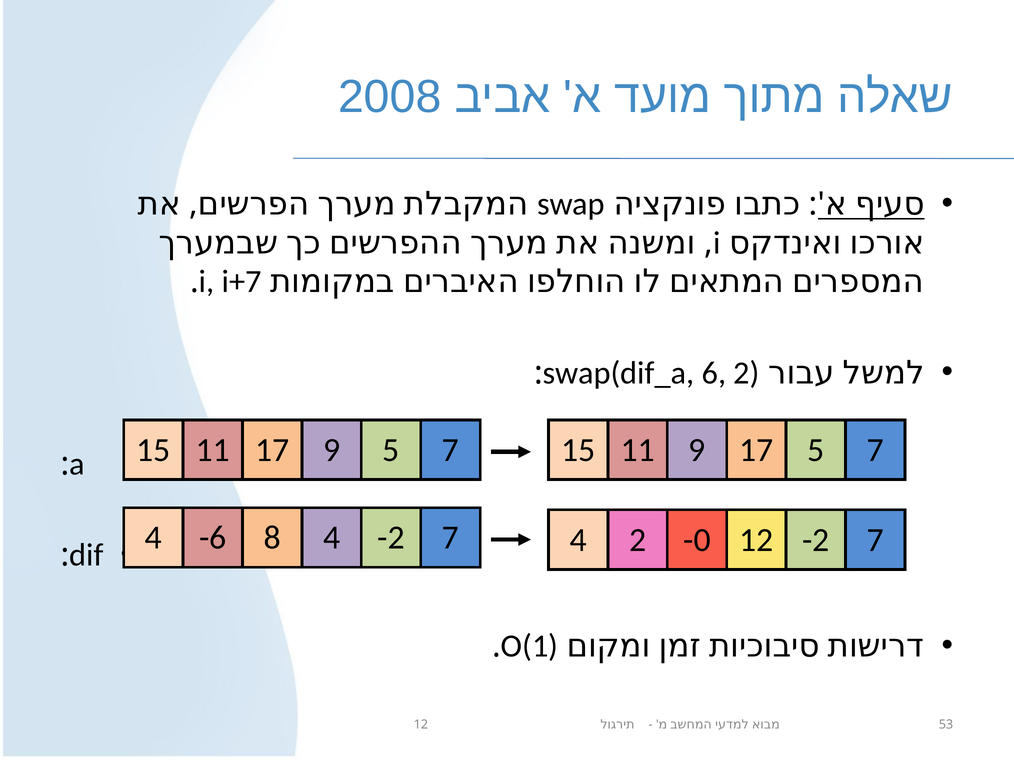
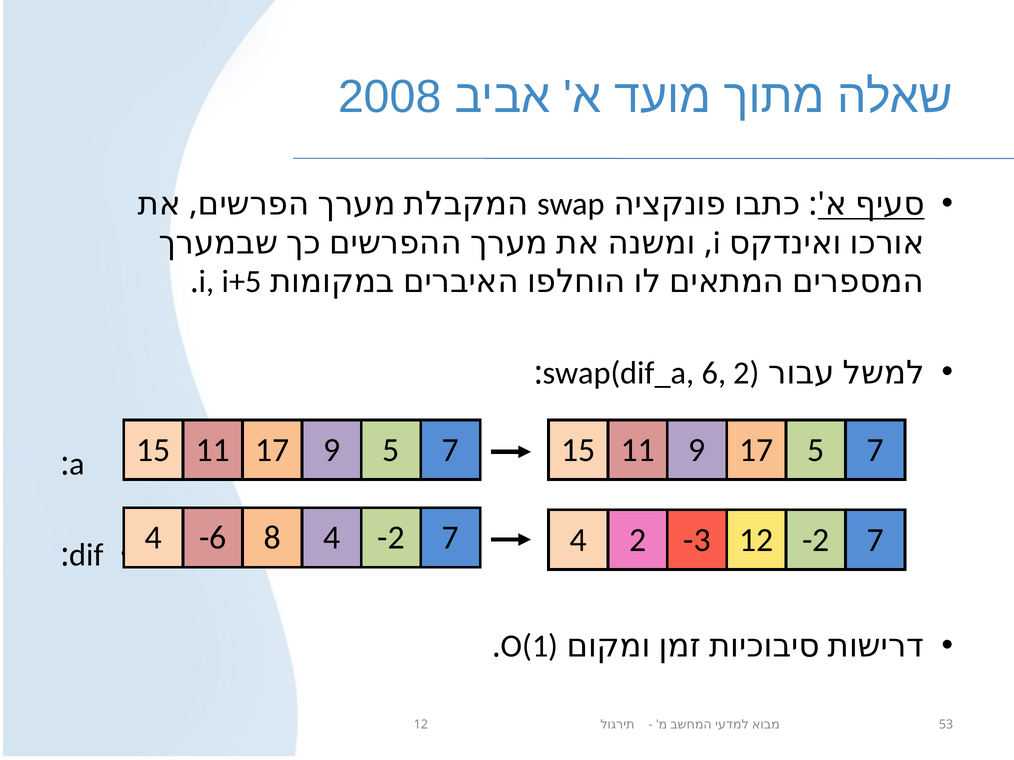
i+7: i+7 -> i+5 (242, 282)
-0: -0 -> -3 (697, 540)
